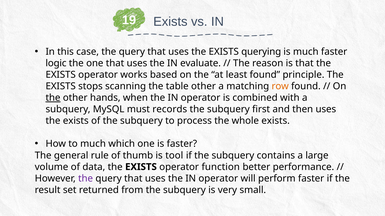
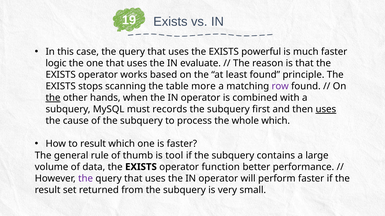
querying: querying -> powerful (261, 52)
table other: other -> more (203, 86)
row colour: orange -> purple (280, 86)
uses underline: none -> present (326, 110)
exists: exists -> cause (76, 121)
whole exists: exists -> which (276, 121)
to much: much -> result (93, 144)
